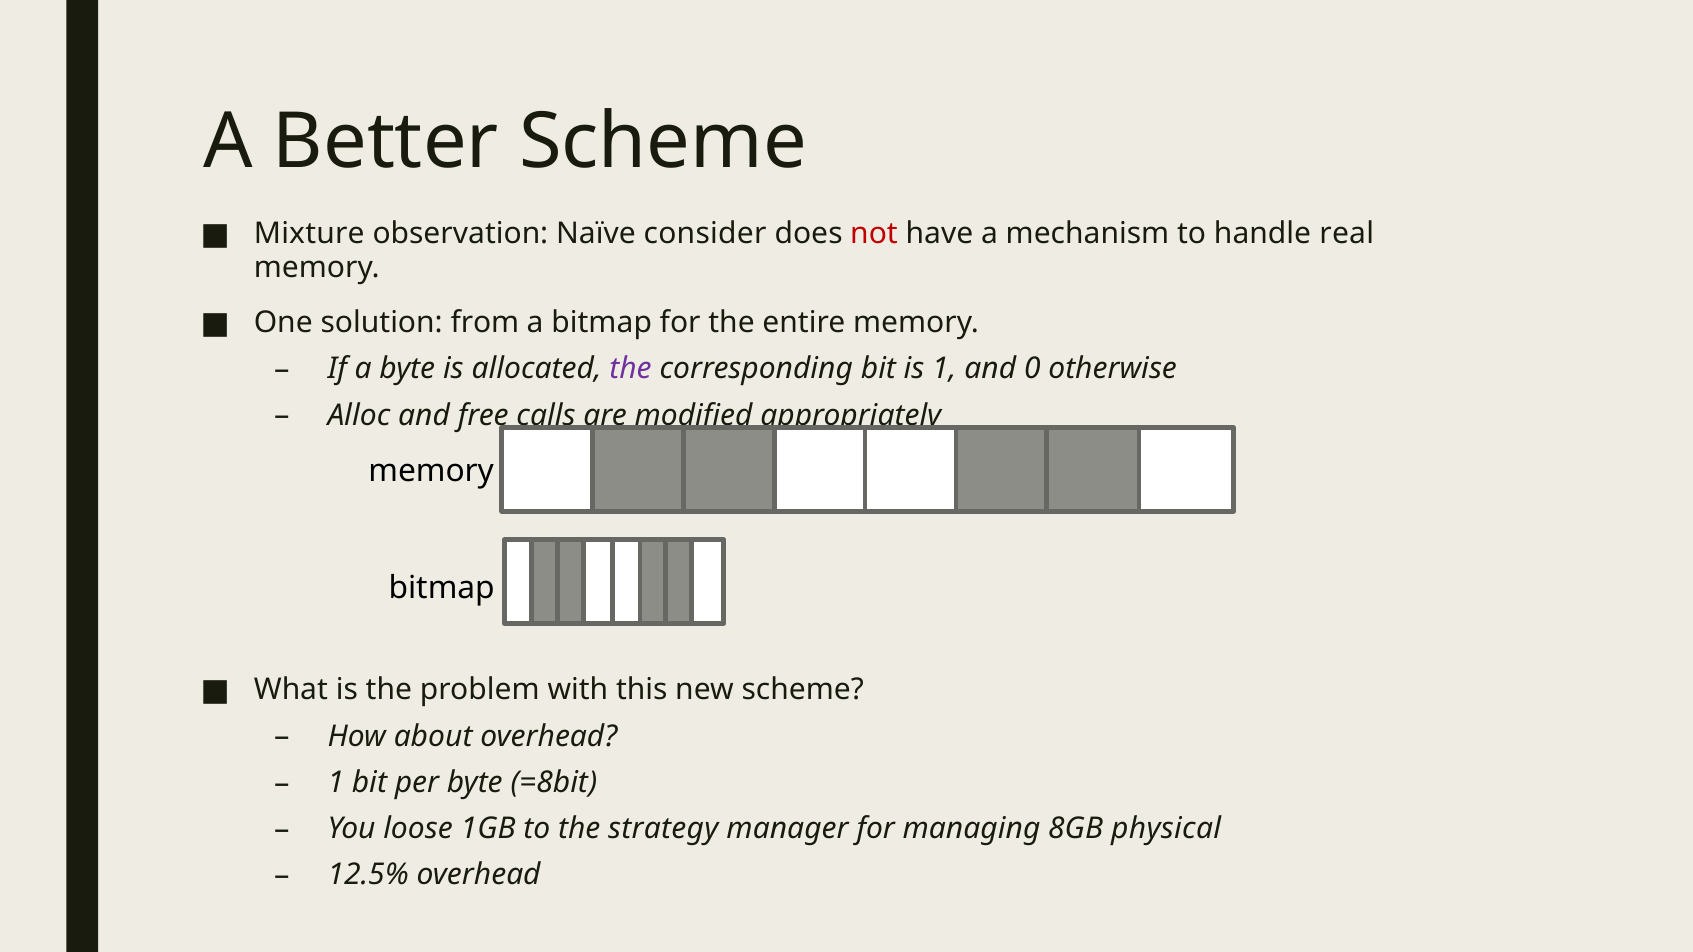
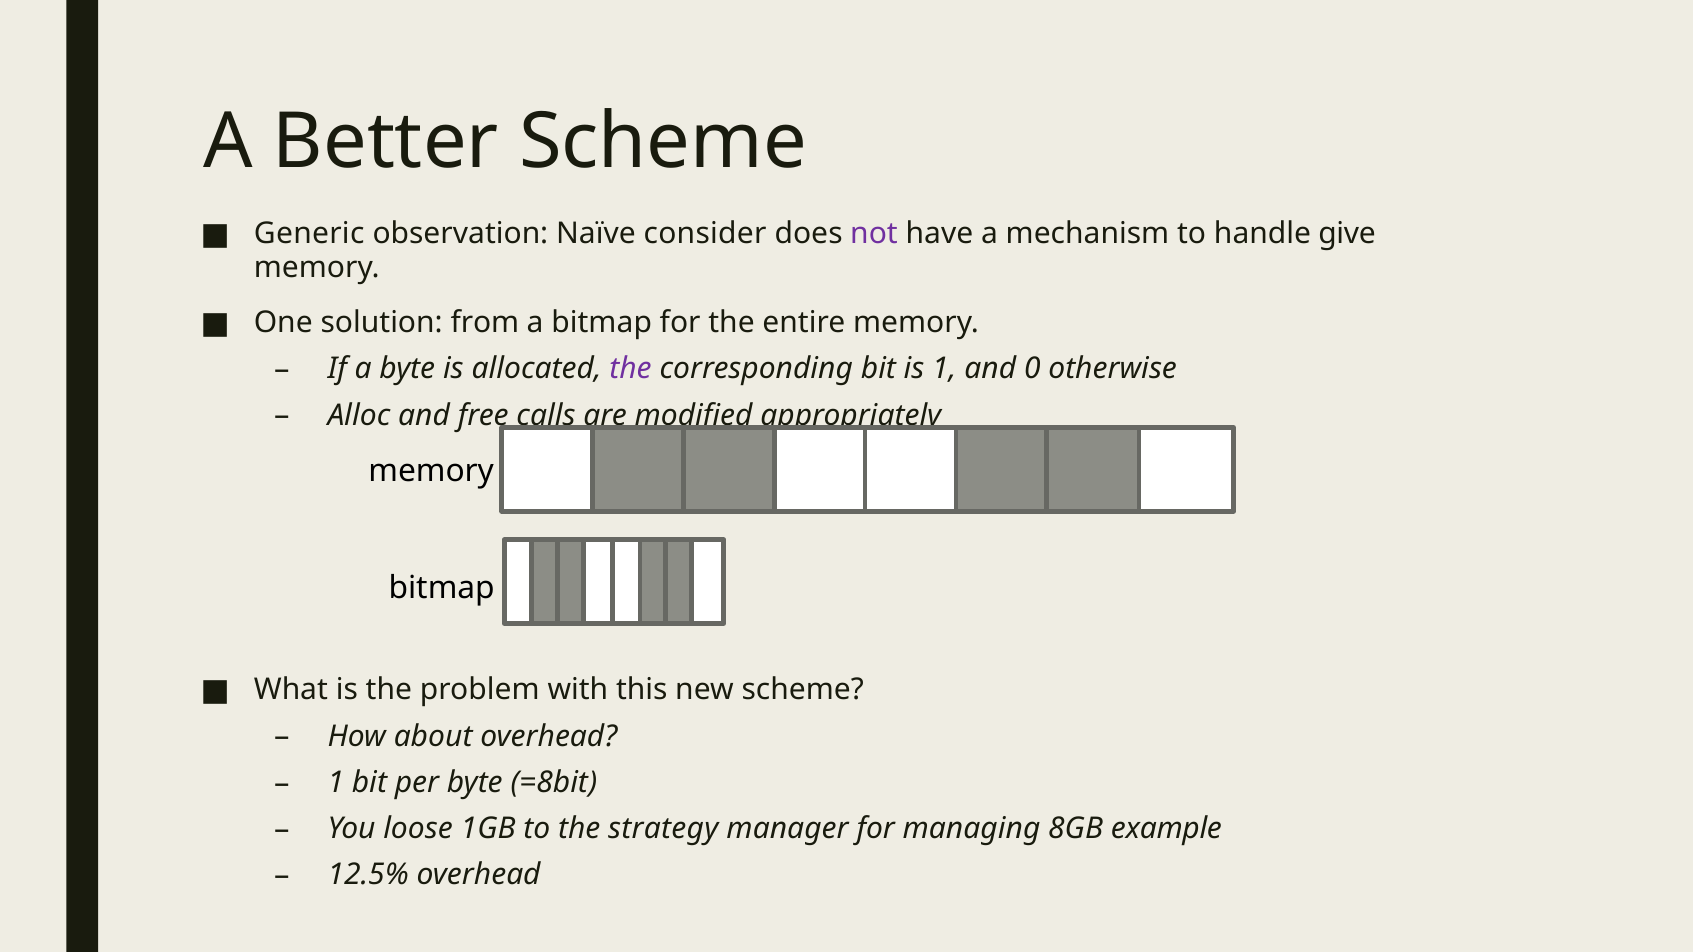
Mixture: Mixture -> Generic (309, 234)
not colour: red -> purple (874, 234)
real: real -> give (1347, 234)
physical: physical -> example (1166, 829)
